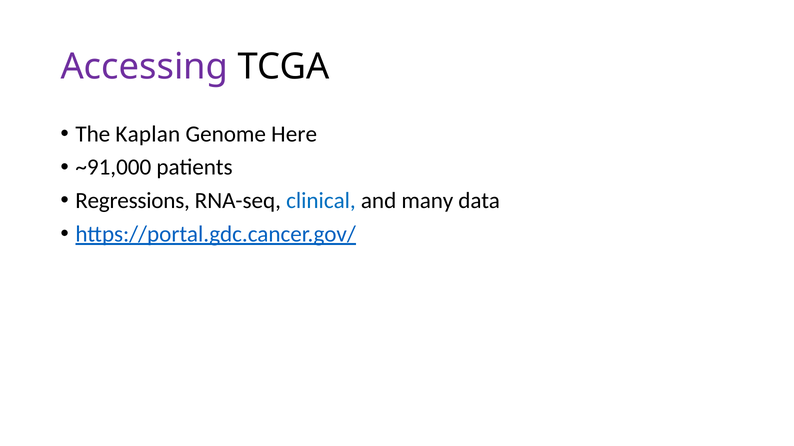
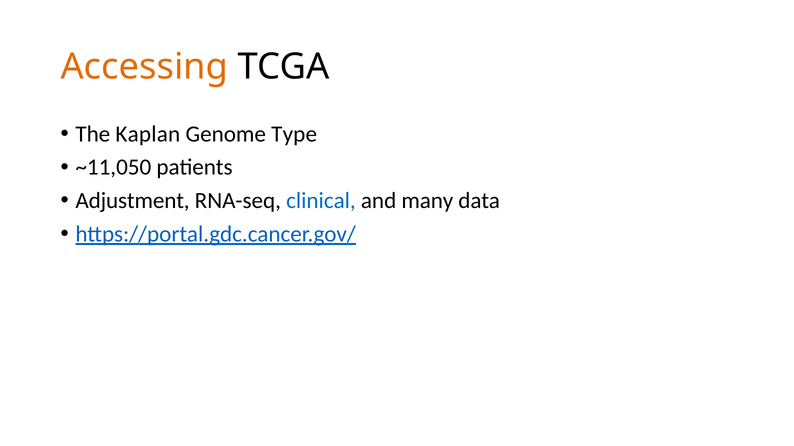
Accessing colour: purple -> orange (144, 67)
Here: Here -> Type (294, 134)
~91,000: ~91,000 -> ~11,050 (113, 168)
Regressions: Regressions -> Adjustment (133, 201)
